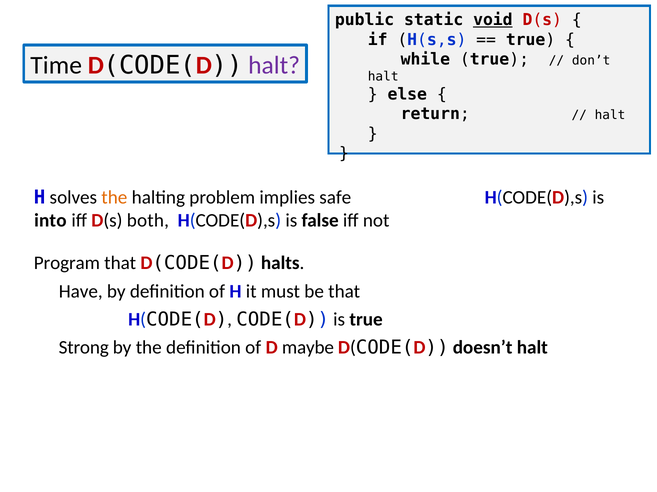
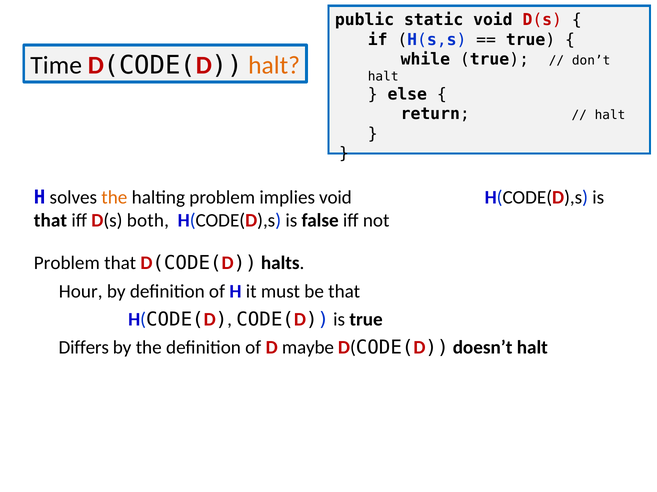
void underline: present -> none (493, 20)
halt colour: purple -> orange (274, 65)
implies safe: safe -> void (335, 198)
into: into -> that (50, 221)
Program: Program -> Problem (67, 264)
Have: Have -> Hour (81, 292)
Strong: Strong -> Differs (84, 348)
